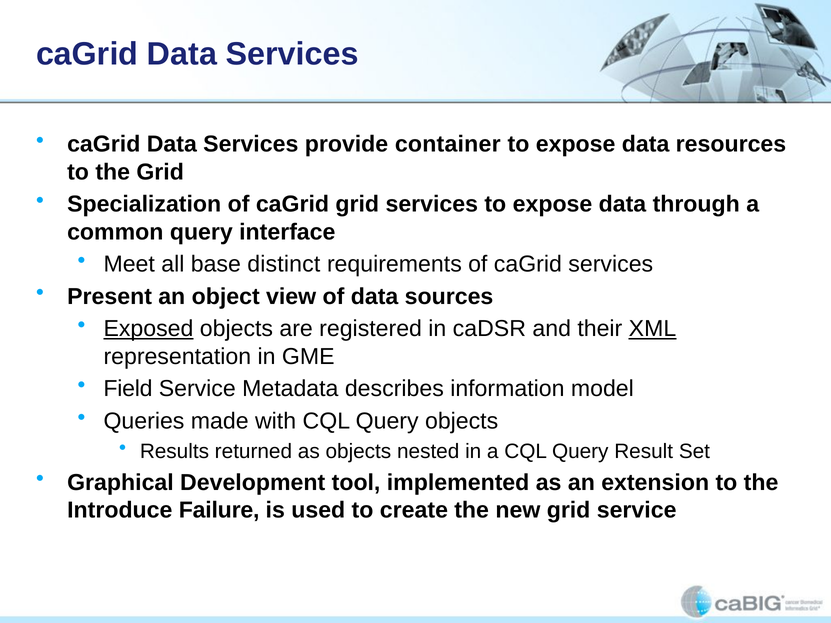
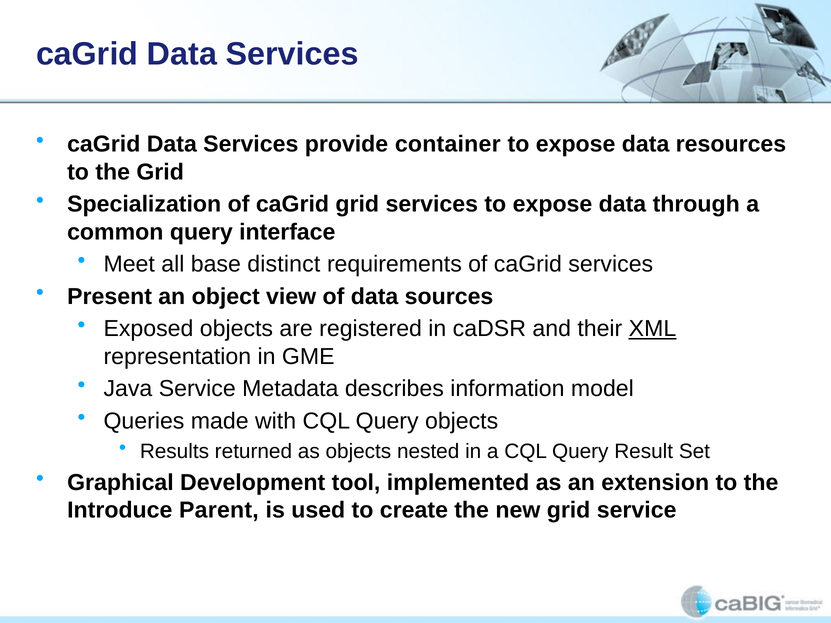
Exposed underline: present -> none (148, 329)
Field: Field -> Java (128, 389)
Failure: Failure -> Parent (219, 510)
